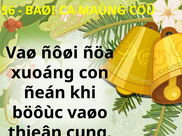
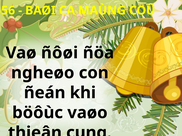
xuoáng: xuoáng -> ngheøo (43, 73)
